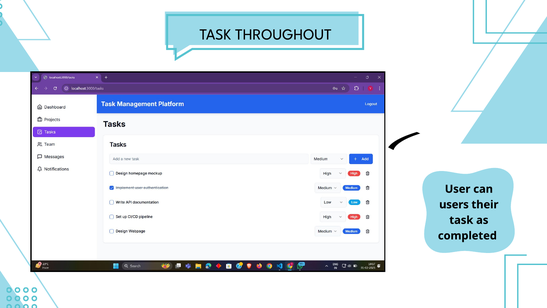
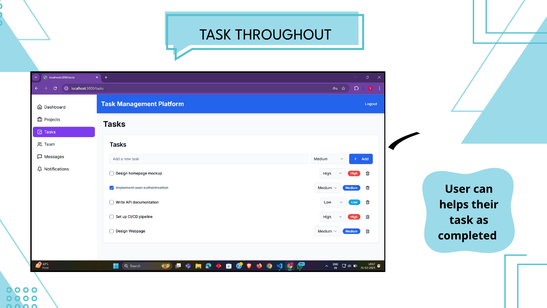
users: users -> helps (454, 204)
